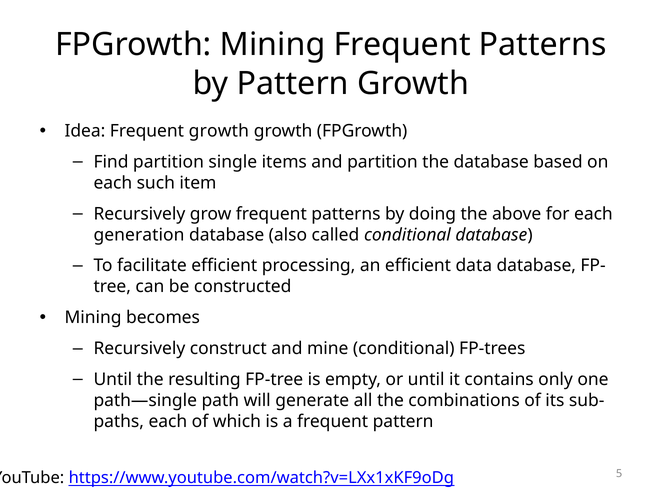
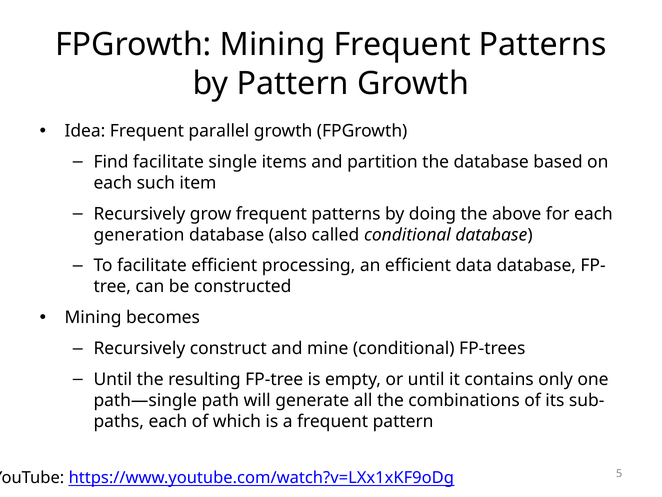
Frequent growth: growth -> parallel (219, 131)
Find partition: partition -> facilitate (168, 162)
